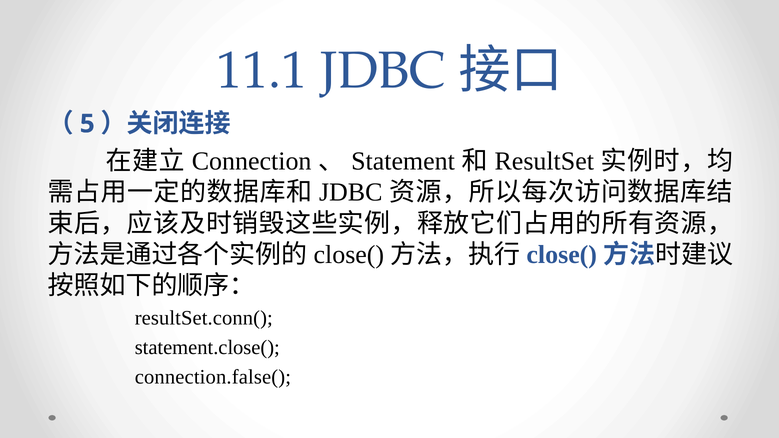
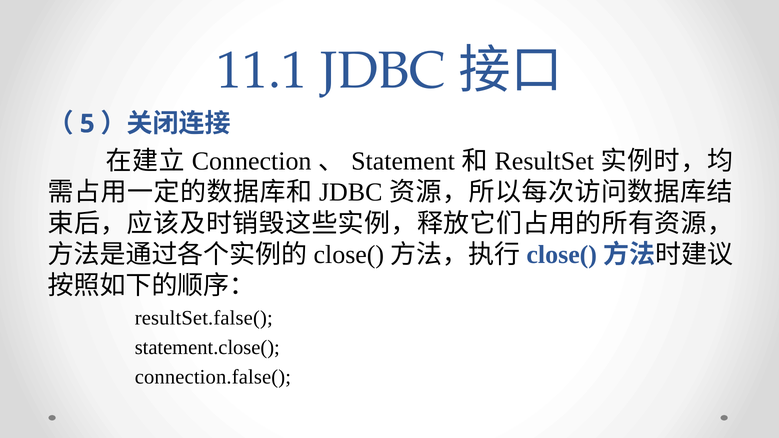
resultSet.conn(: resultSet.conn( -> resultSet.false( (204, 318)
